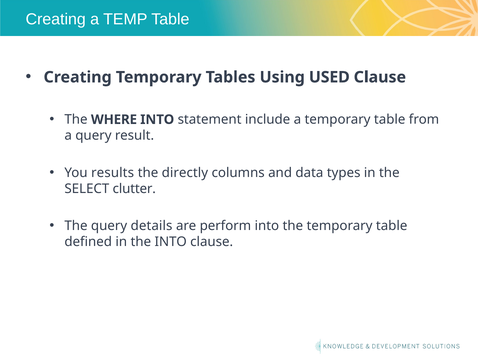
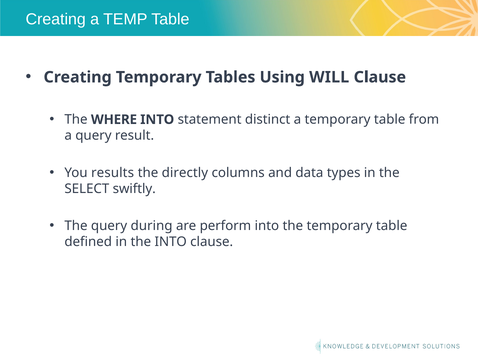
USED: USED -> WILL (329, 77)
include: include -> distinct (268, 119)
clutter: clutter -> swiftly (134, 188)
details: details -> during (152, 226)
